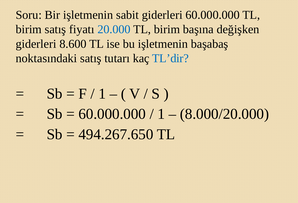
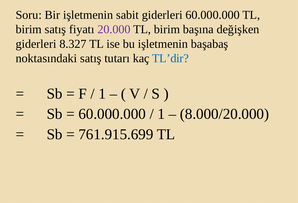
20.000 colour: blue -> purple (114, 29)
8.600: 8.600 -> 8.327 (73, 44)
494.267.650: 494.267.650 -> 761.915.699 (116, 134)
